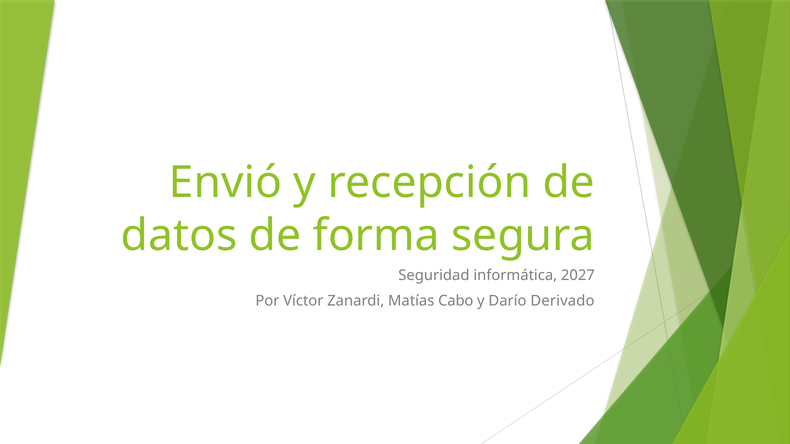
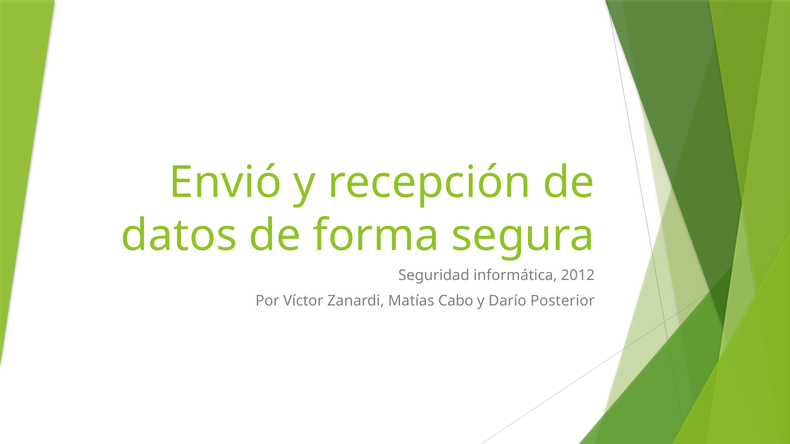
2027: 2027 -> 2012 (578, 275)
Derivado: Derivado -> Posterior (563, 301)
